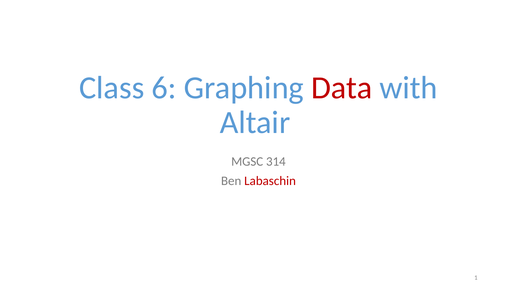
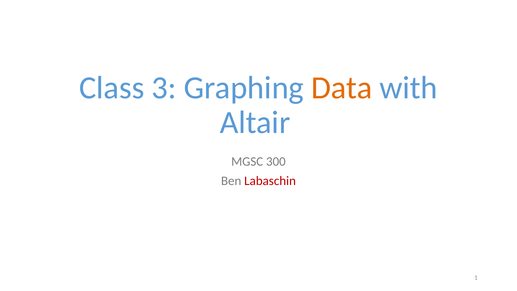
6: 6 -> 3 (164, 88)
Data colour: red -> orange (342, 88)
314: 314 -> 300 (276, 162)
